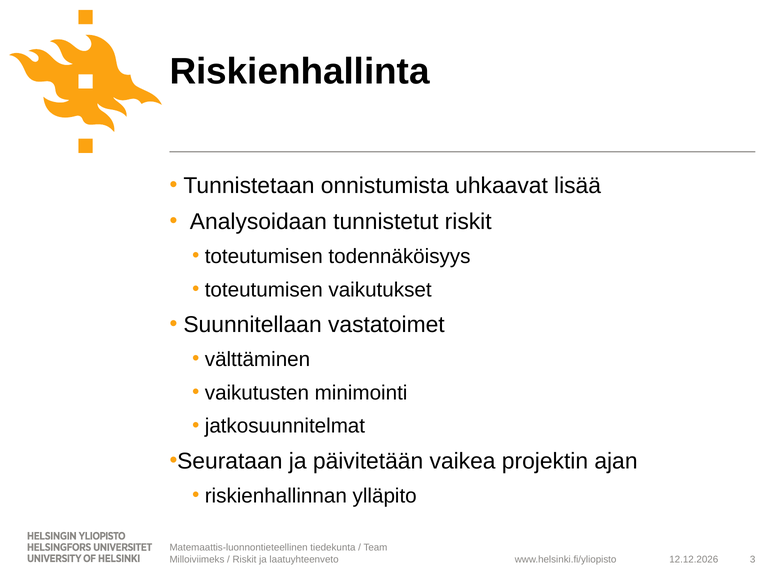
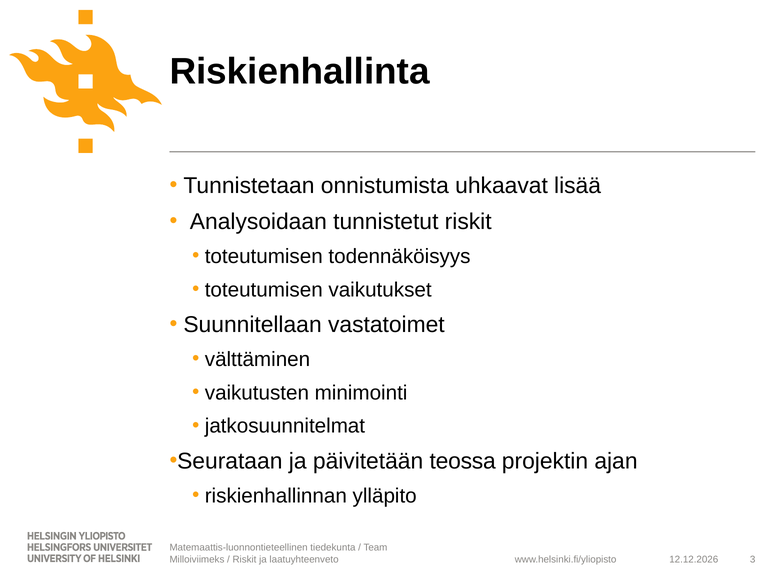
vaikea: vaikea -> teossa (463, 461)
